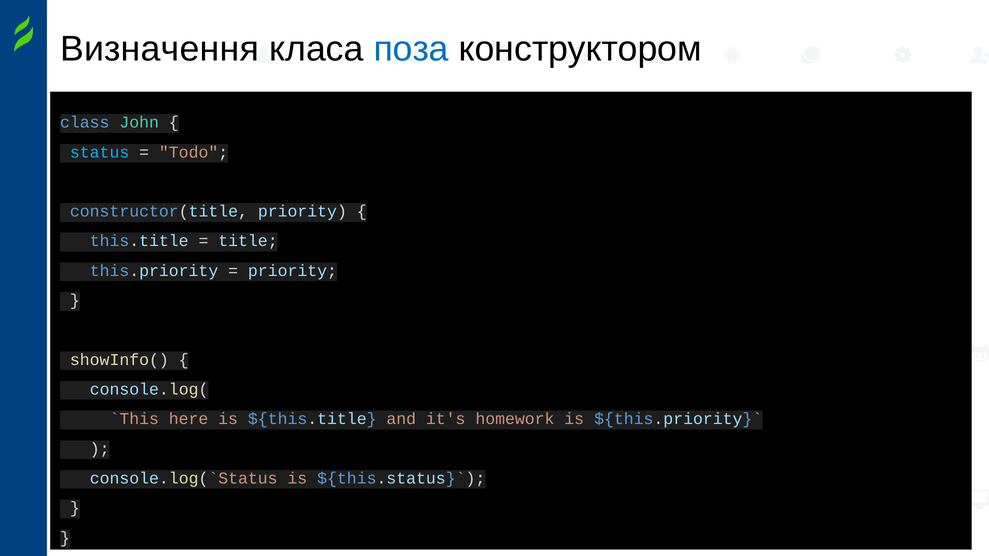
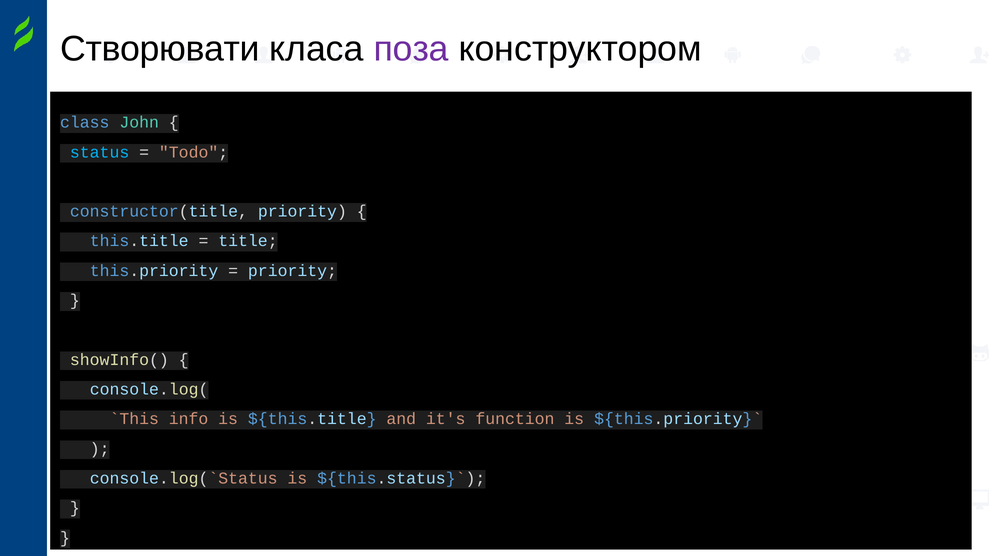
Визначення: Визначення -> Створювати (160, 49)
поза colour: blue -> purple (411, 49)
here: here -> info (189, 419)
homework: homework -> function (515, 419)
